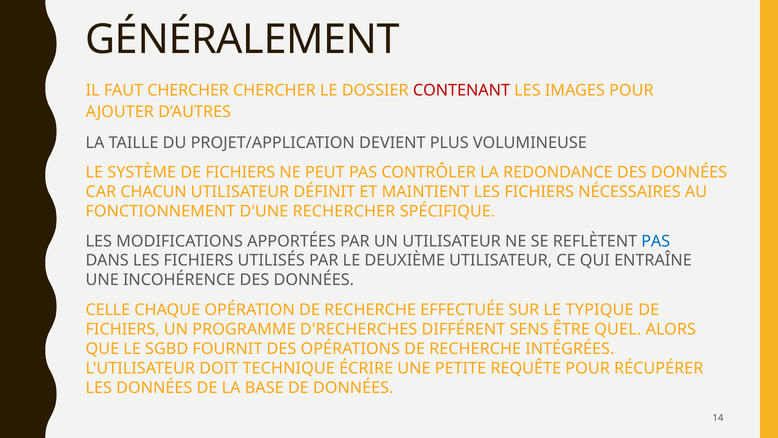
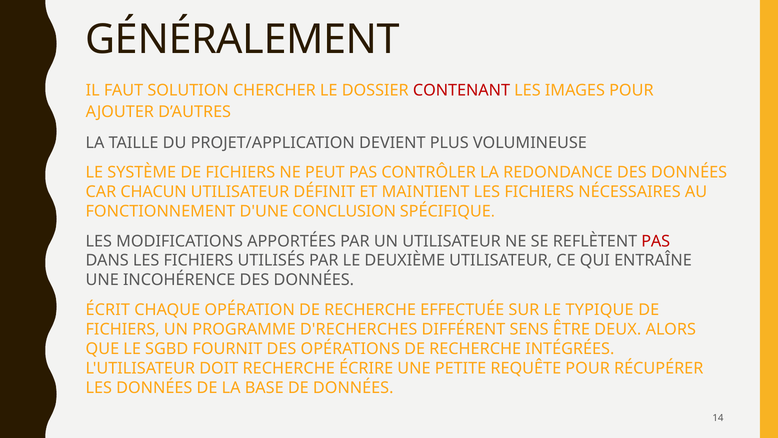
FAUT CHERCHER: CHERCHER -> SOLUTION (188, 90)
RECHERCHER: RECHERCHER -> CONCLUSION (344, 211)
PAS colour: blue -> red (656, 241)
CELLE: CELLE -> ÉCRIT (108, 310)
QUEL: QUEL -> DEUX (618, 329)
DOIT TECHNIQUE: TECHNIQUE -> RECHERCHE (289, 368)
